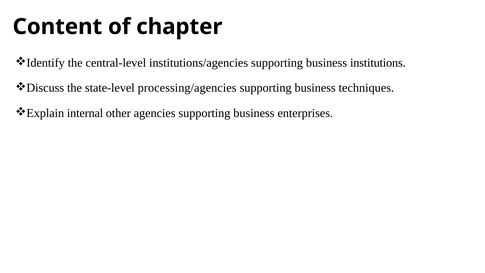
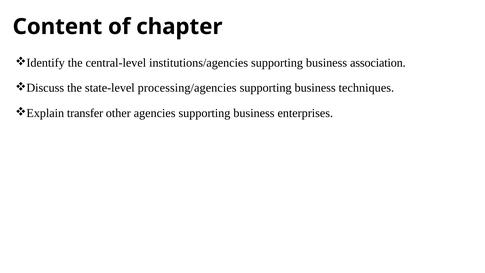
institutions: institutions -> association (378, 63)
internal: internal -> transfer (85, 113)
